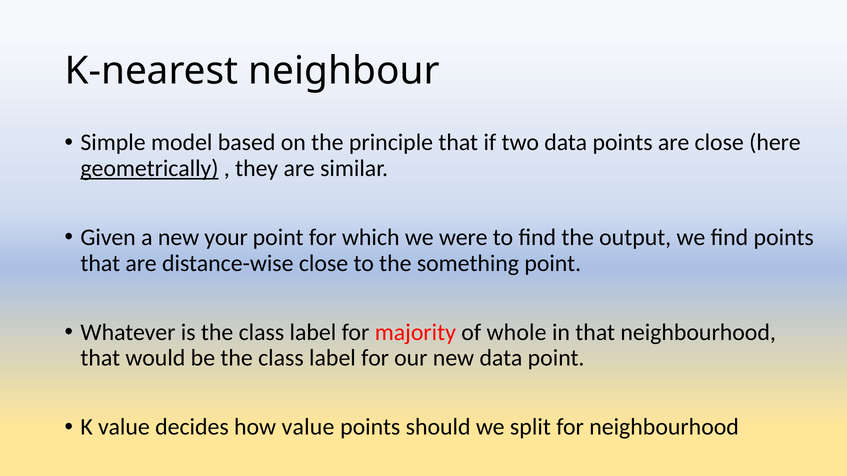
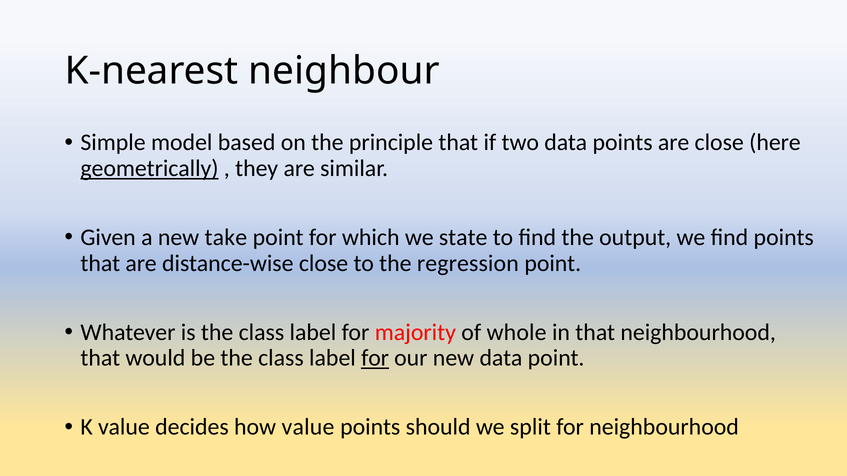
your: your -> take (226, 238)
were: were -> state (463, 238)
something: something -> regression (468, 263)
for underline: none -> present (375, 358)
